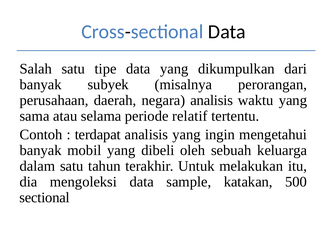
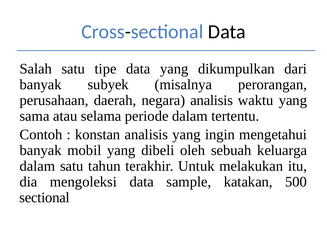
periode relatif: relatif -> dalam (190, 116)
terdapat: terdapat -> konstan (98, 134)
